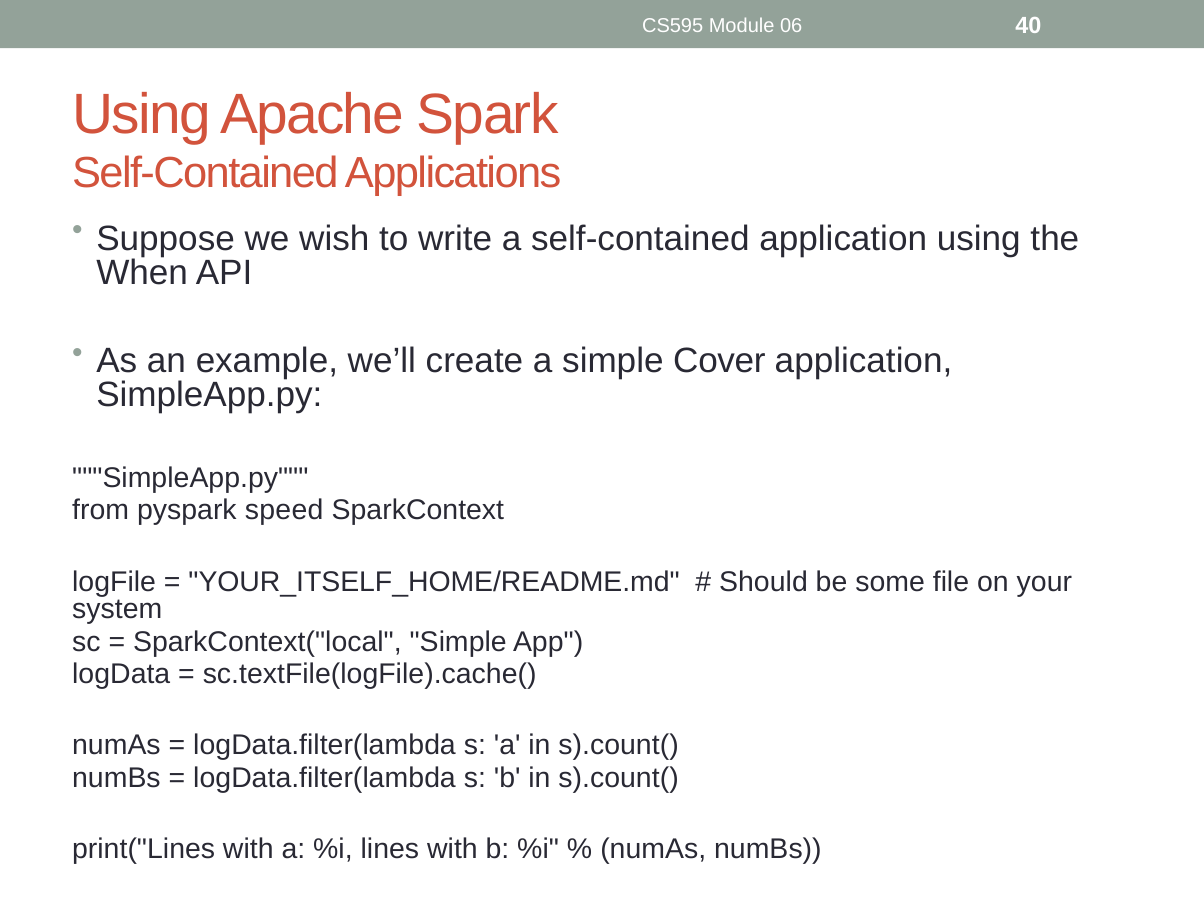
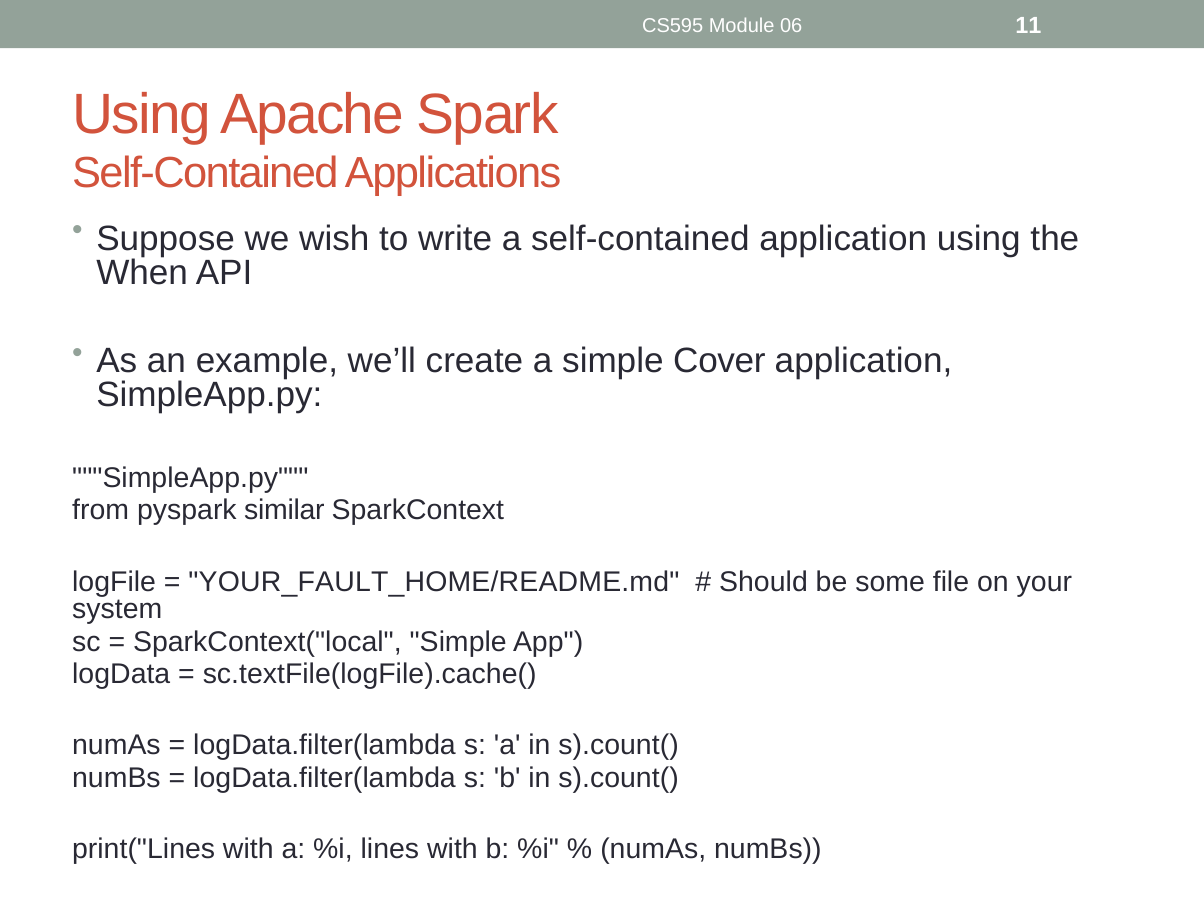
40: 40 -> 11 (1028, 26)
speed: speed -> similar (284, 510)
YOUR_ITSELF_HOME/README.md: YOUR_ITSELF_HOME/README.md -> YOUR_FAULT_HOME/README.md (434, 582)
